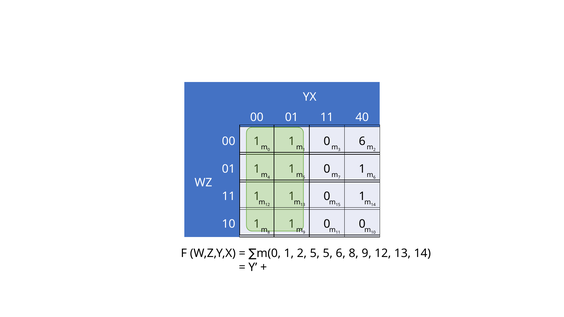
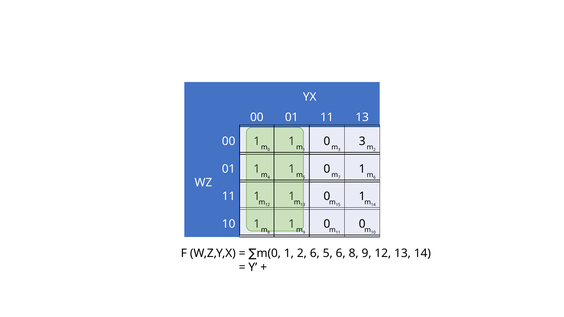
11 40: 40 -> 13 (362, 118)
0 6: 6 -> 3 (362, 141)
2 5: 5 -> 6 (315, 253)
